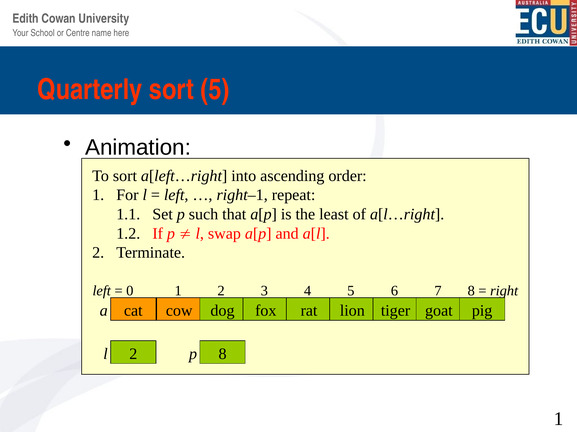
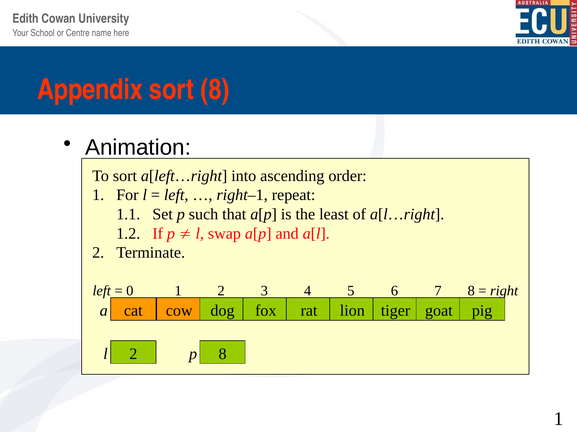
Quarterly: Quarterly -> Appendix (90, 90)
sort 5: 5 -> 8 (215, 90)
